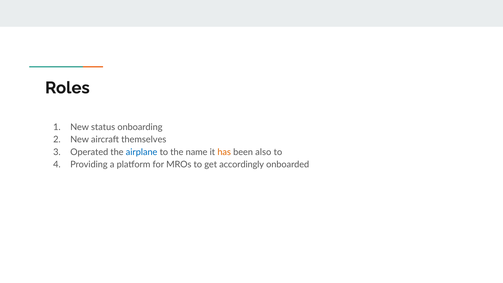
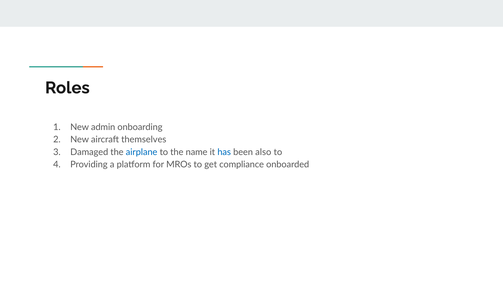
status: status -> admin (103, 127)
Operated: Operated -> Damaged (89, 152)
has colour: orange -> blue (224, 152)
accordingly: accordingly -> compliance (242, 165)
